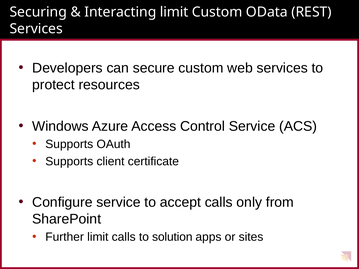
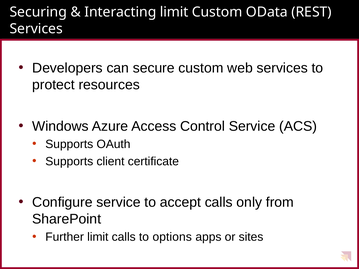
solution: solution -> options (172, 237)
